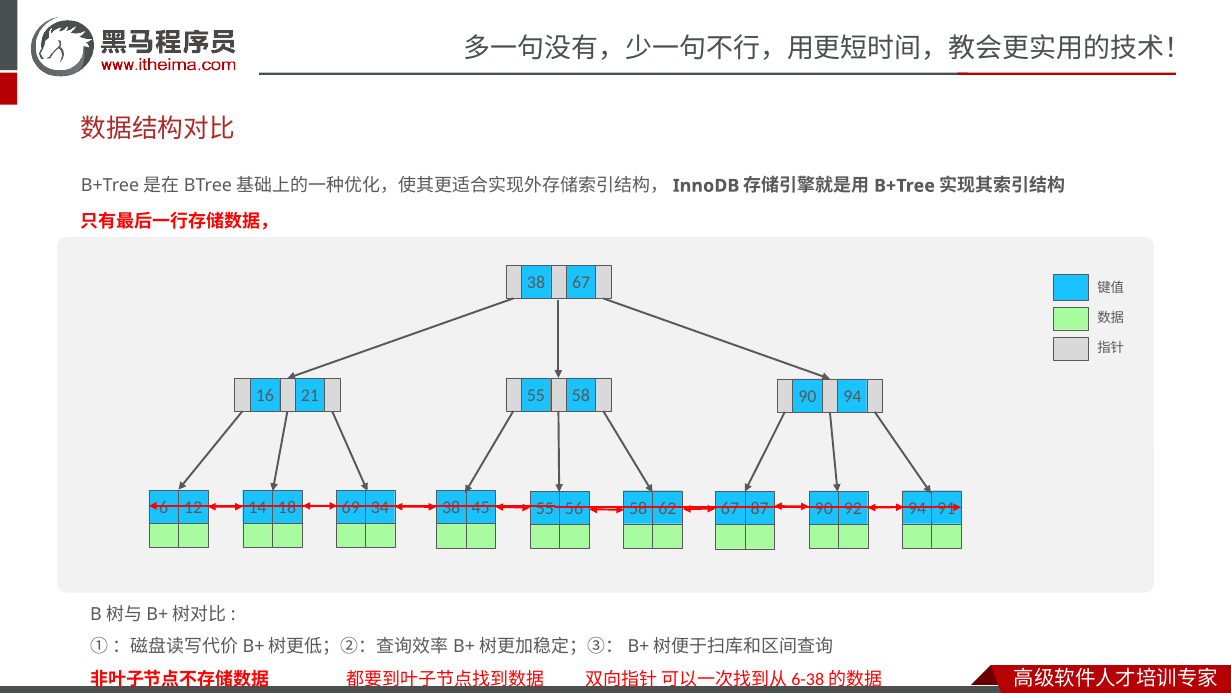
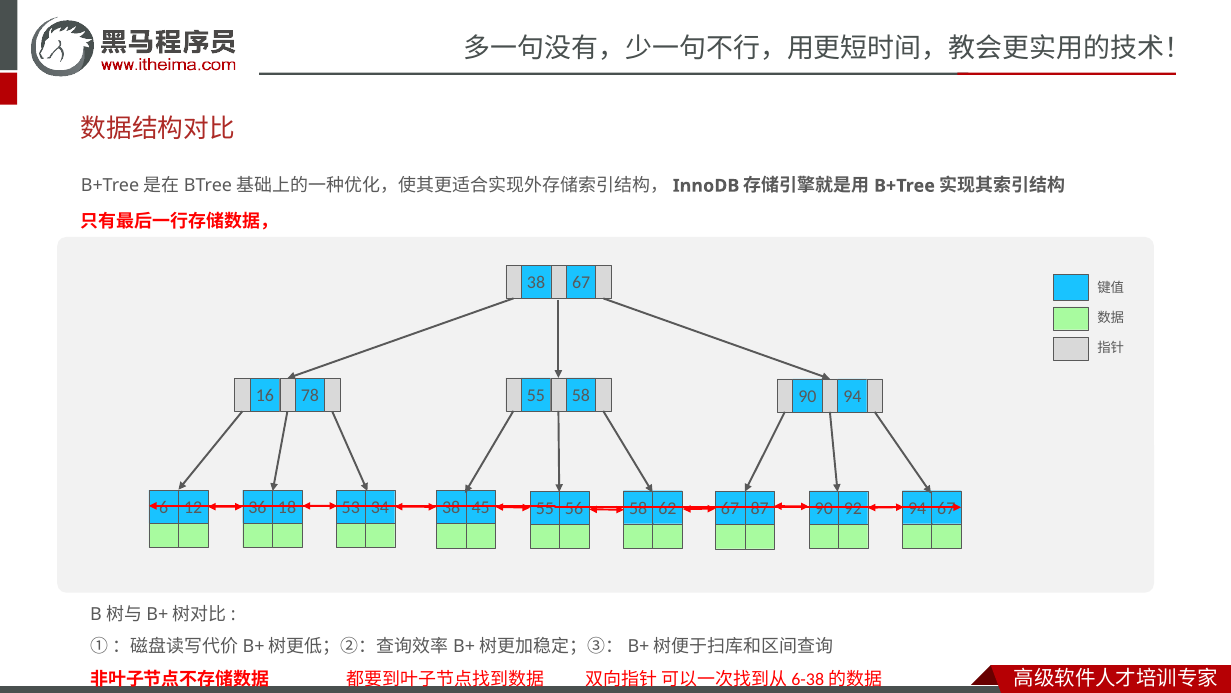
21: 21 -> 78 (310, 396)
14: 14 -> 36 (257, 507)
69: 69 -> 53 (351, 507)
94 91: 91 -> 67 (946, 508)
